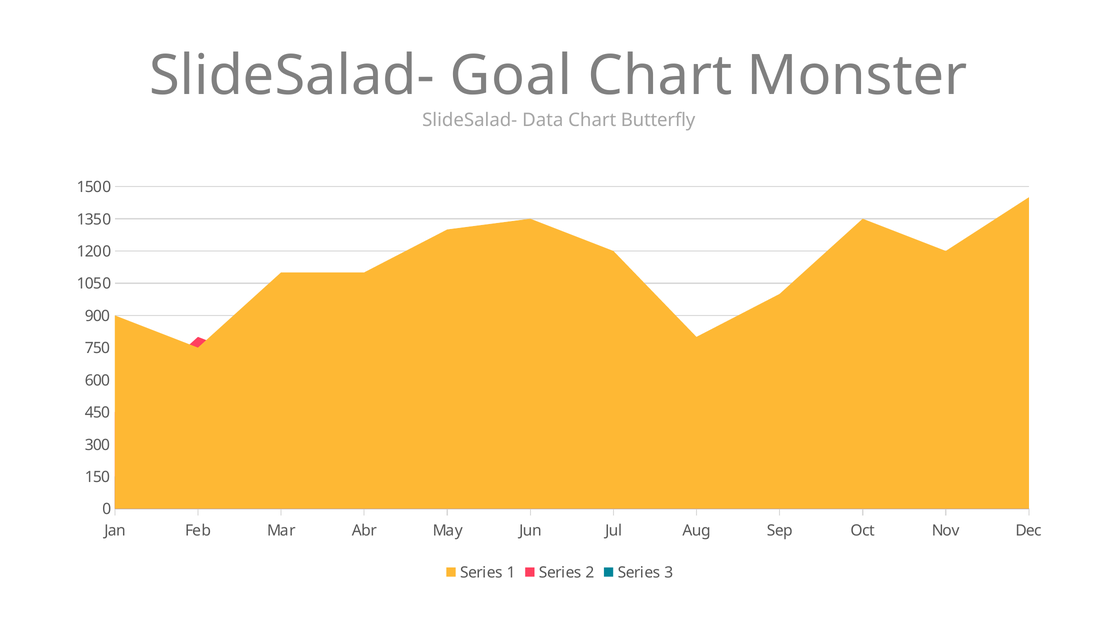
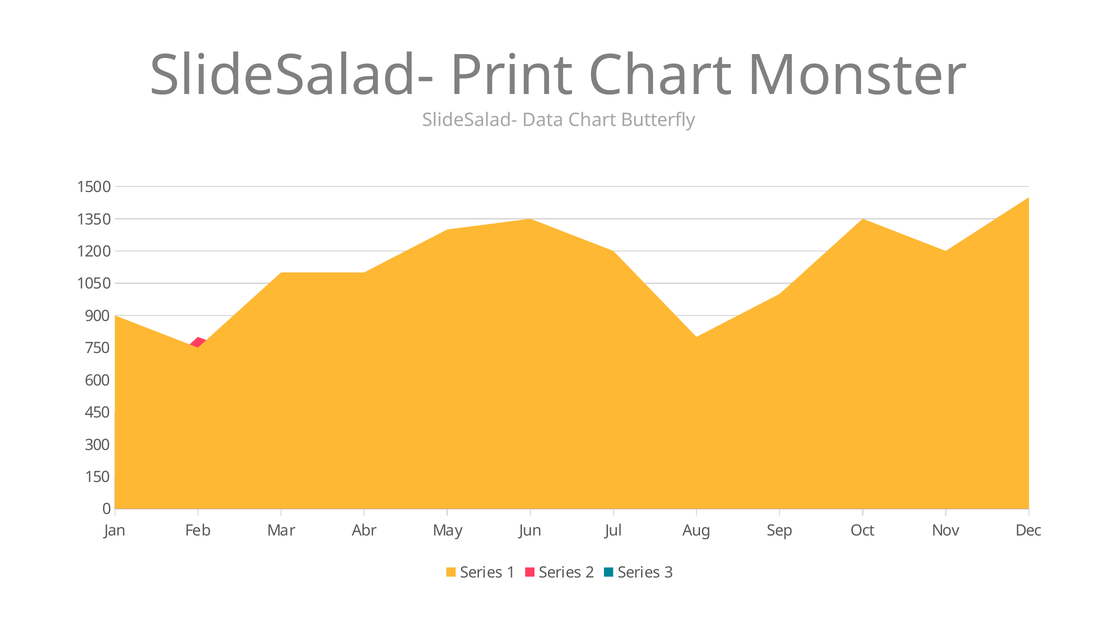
Goal: Goal -> Print (511, 76)
